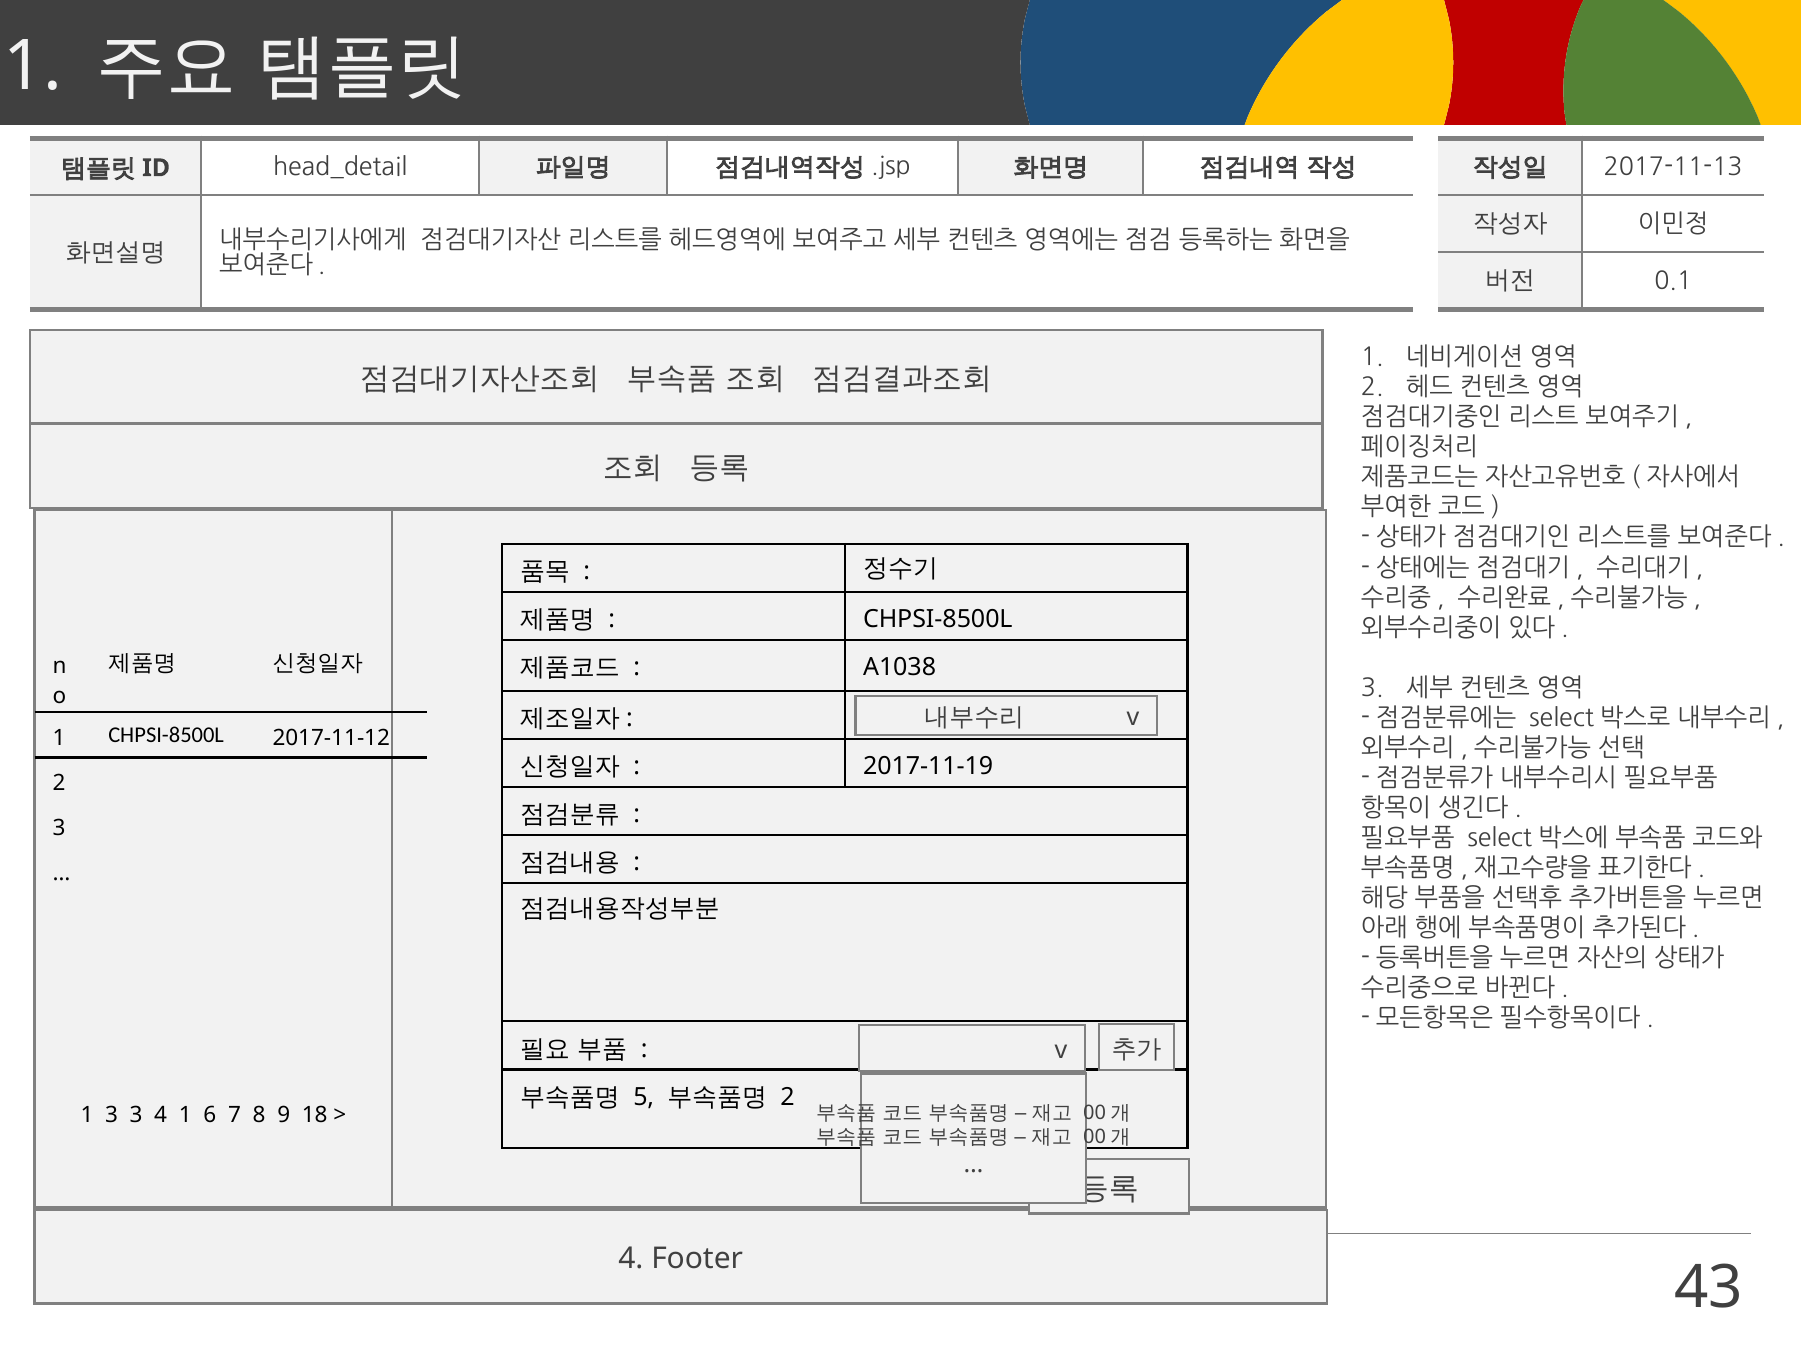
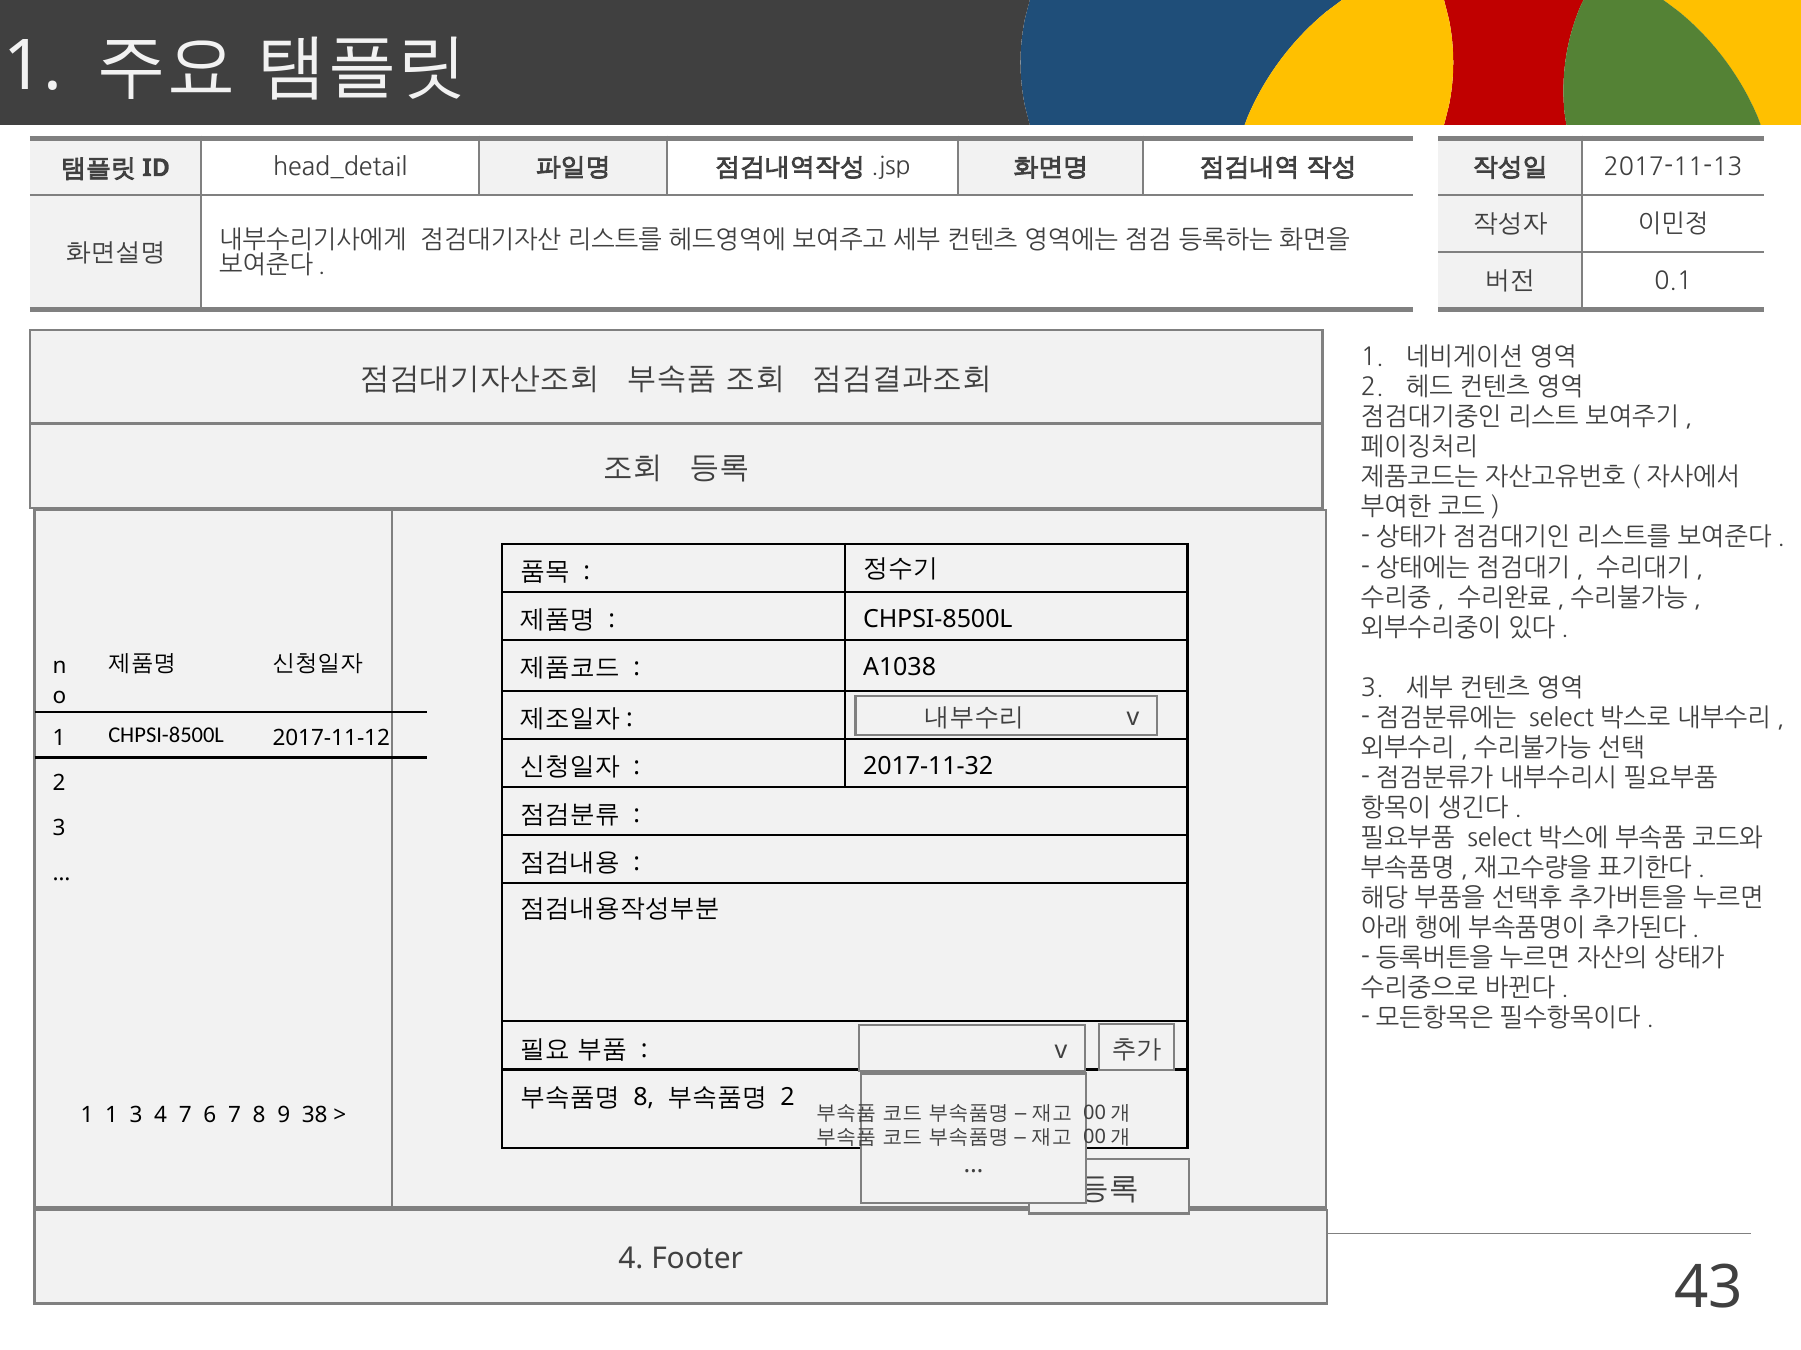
2017-11-19: 2017-11-19 -> 2017-11-32 (928, 767)
5: 5 -> 8 (644, 1098)
1 3: 3 -> 1 (111, 1115)
4 1: 1 -> 7 (185, 1115)
18: 18 -> 38 (315, 1115)
